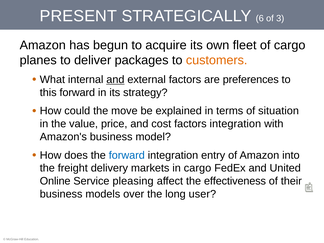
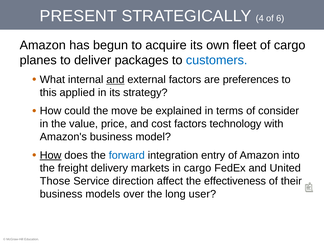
6: 6 -> 4 (260, 18)
3: 3 -> 6 (280, 18)
customers colour: orange -> blue (217, 60)
this forward: forward -> applied (77, 93)
situation: situation -> consider (279, 111)
factors integration: integration -> technology (235, 124)
How underline: none -> present (51, 155)
Online: Online -> Those (55, 181)
pleasing: pleasing -> direction (133, 181)
